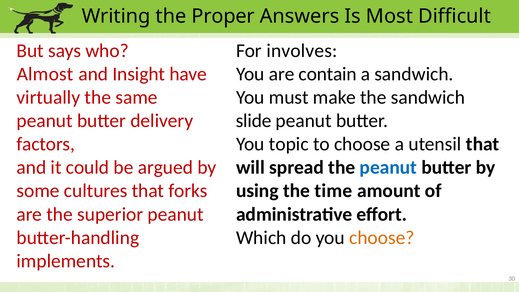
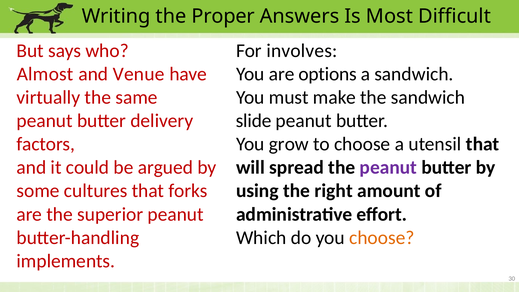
Insight: Insight -> Venue (139, 74)
contain: contain -> options (328, 74)
topic: topic -> grow (289, 144)
peanut colour: blue -> purple (388, 167)
time: time -> right (334, 191)
